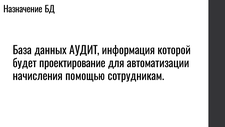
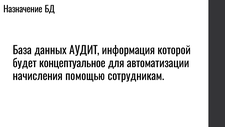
проектирование: проектирование -> концептуальное (72, 63)
